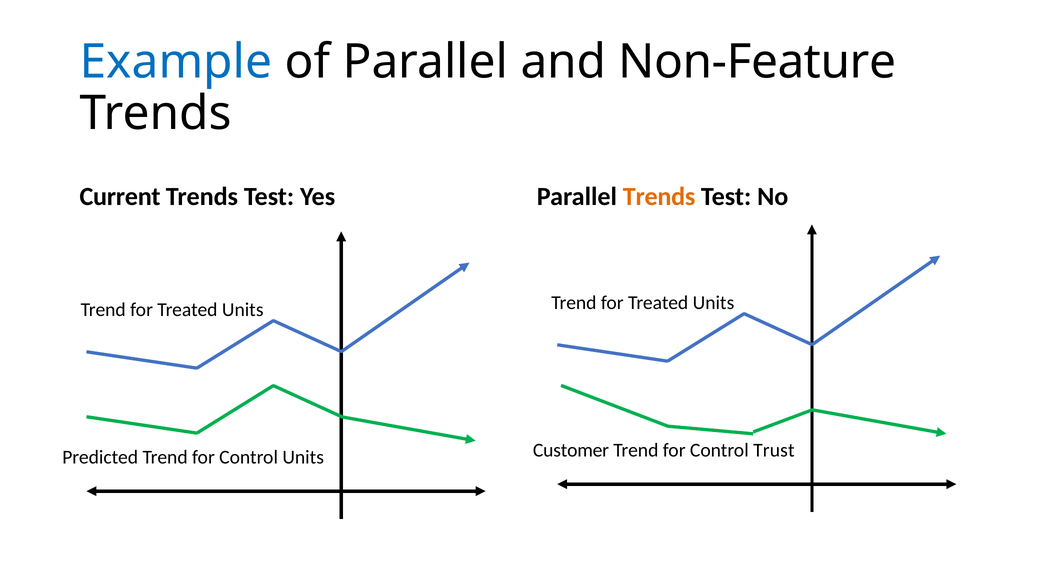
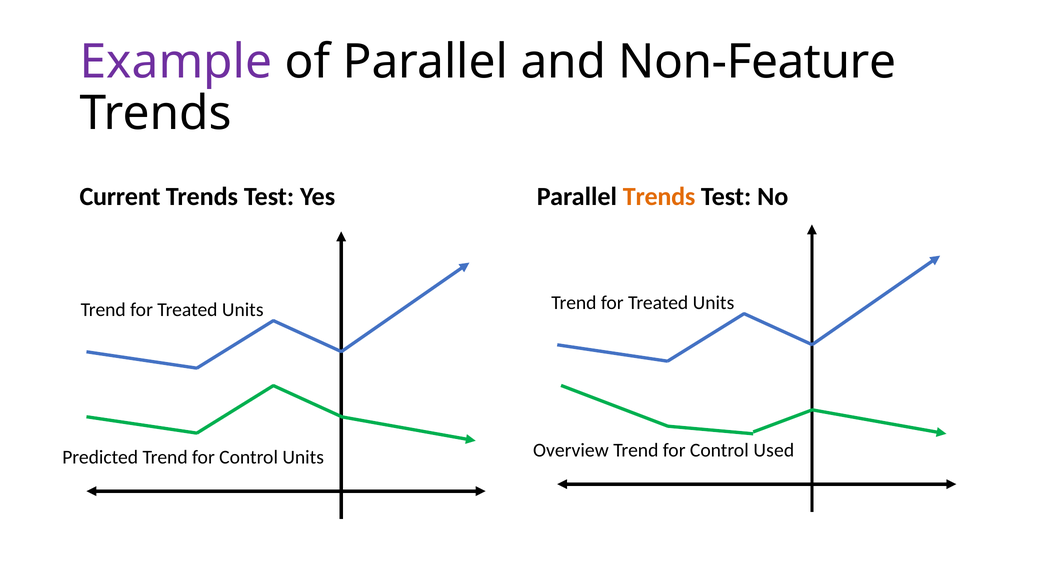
Example colour: blue -> purple (176, 62)
Customer: Customer -> Overview (571, 450)
Trust: Trust -> Used (774, 450)
